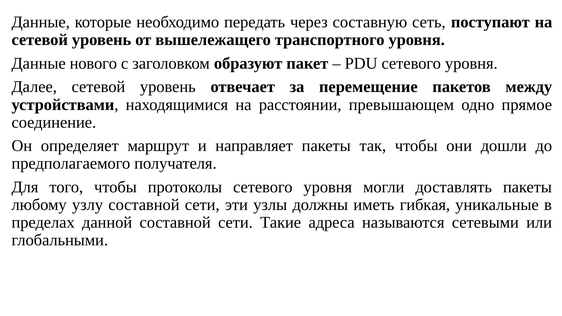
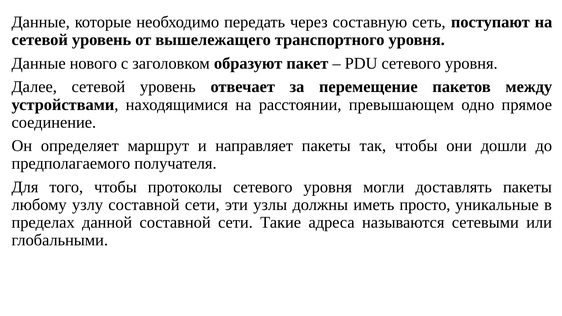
гибкая: гибкая -> просто (425, 205)
